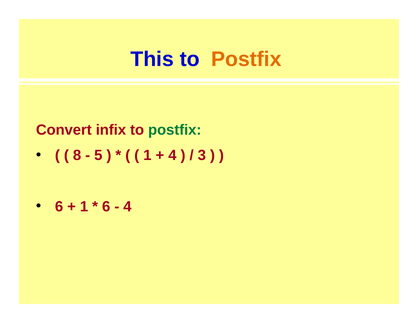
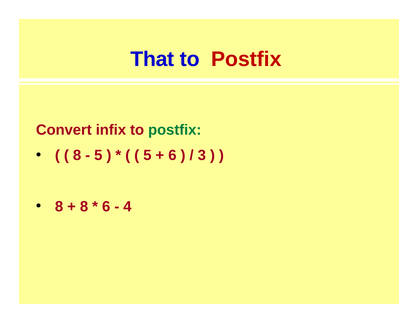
This: This -> That (152, 59)
Postfix colour: orange -> red (246, 59)
1: 1 -> 5 (147, 155)
4: 4 -> 6 (172, 155)
6: 6 -> 8 (59, 206)
1: 1 -> 8 (84, 206)
